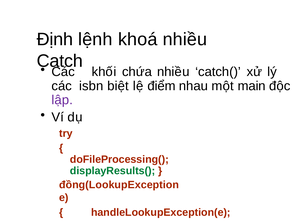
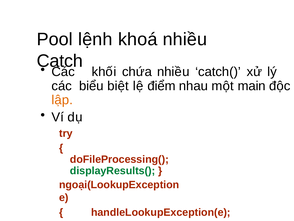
Định: Định -> Pool (55, 39)
isbn: isbn -> biểu (91, 86)
lập colour: purple -> orange (62, 100)
đồng(LookupException: đồng(LookupException -> ngoại(LookupException (119, 184)
